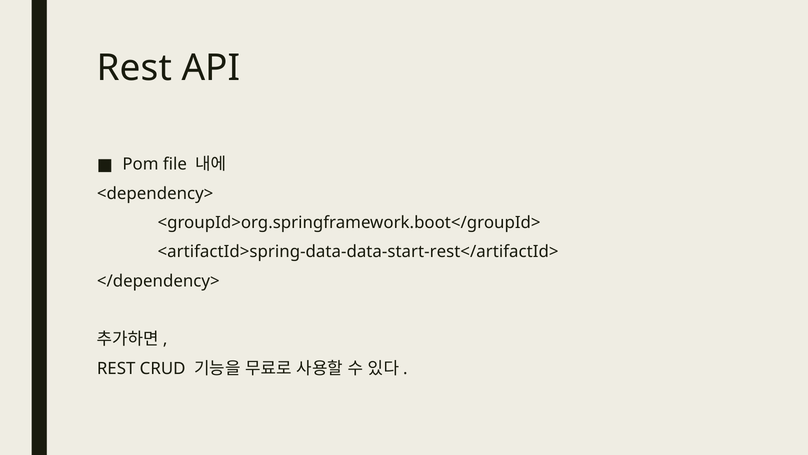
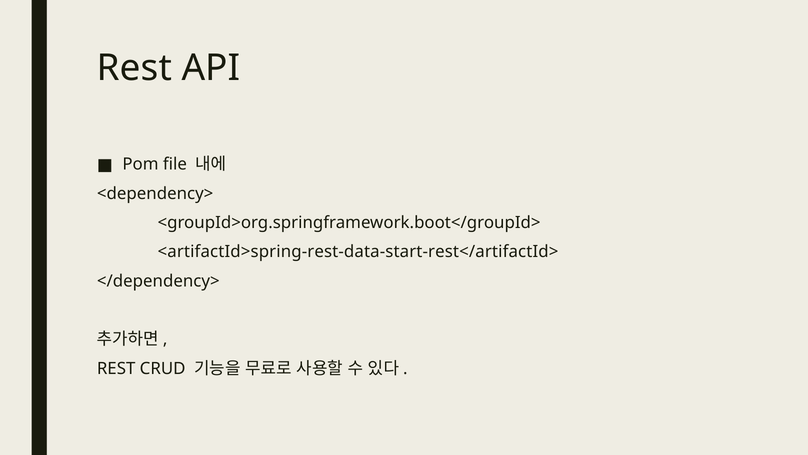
<artifactId>spring-data-data-start-rest</artifactId>: <artifactId>spring-data-data-start-rest</artifactId> -> <artifactId>spring-rest-data-start-rest</artifactId> (358, 252)
